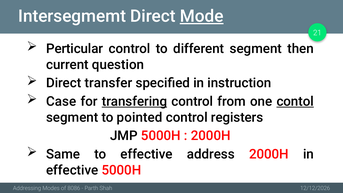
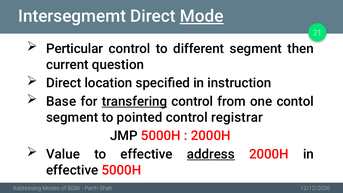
transfer: transfer -> location (108, 83)
Case: Case -> Base (61, 101)
contol underline: present -> none (295, 101)
registers: registers -> registrar (237, 117)
Same: Same -> Value (63, 154)
address underline: none -> present (211, 154)
